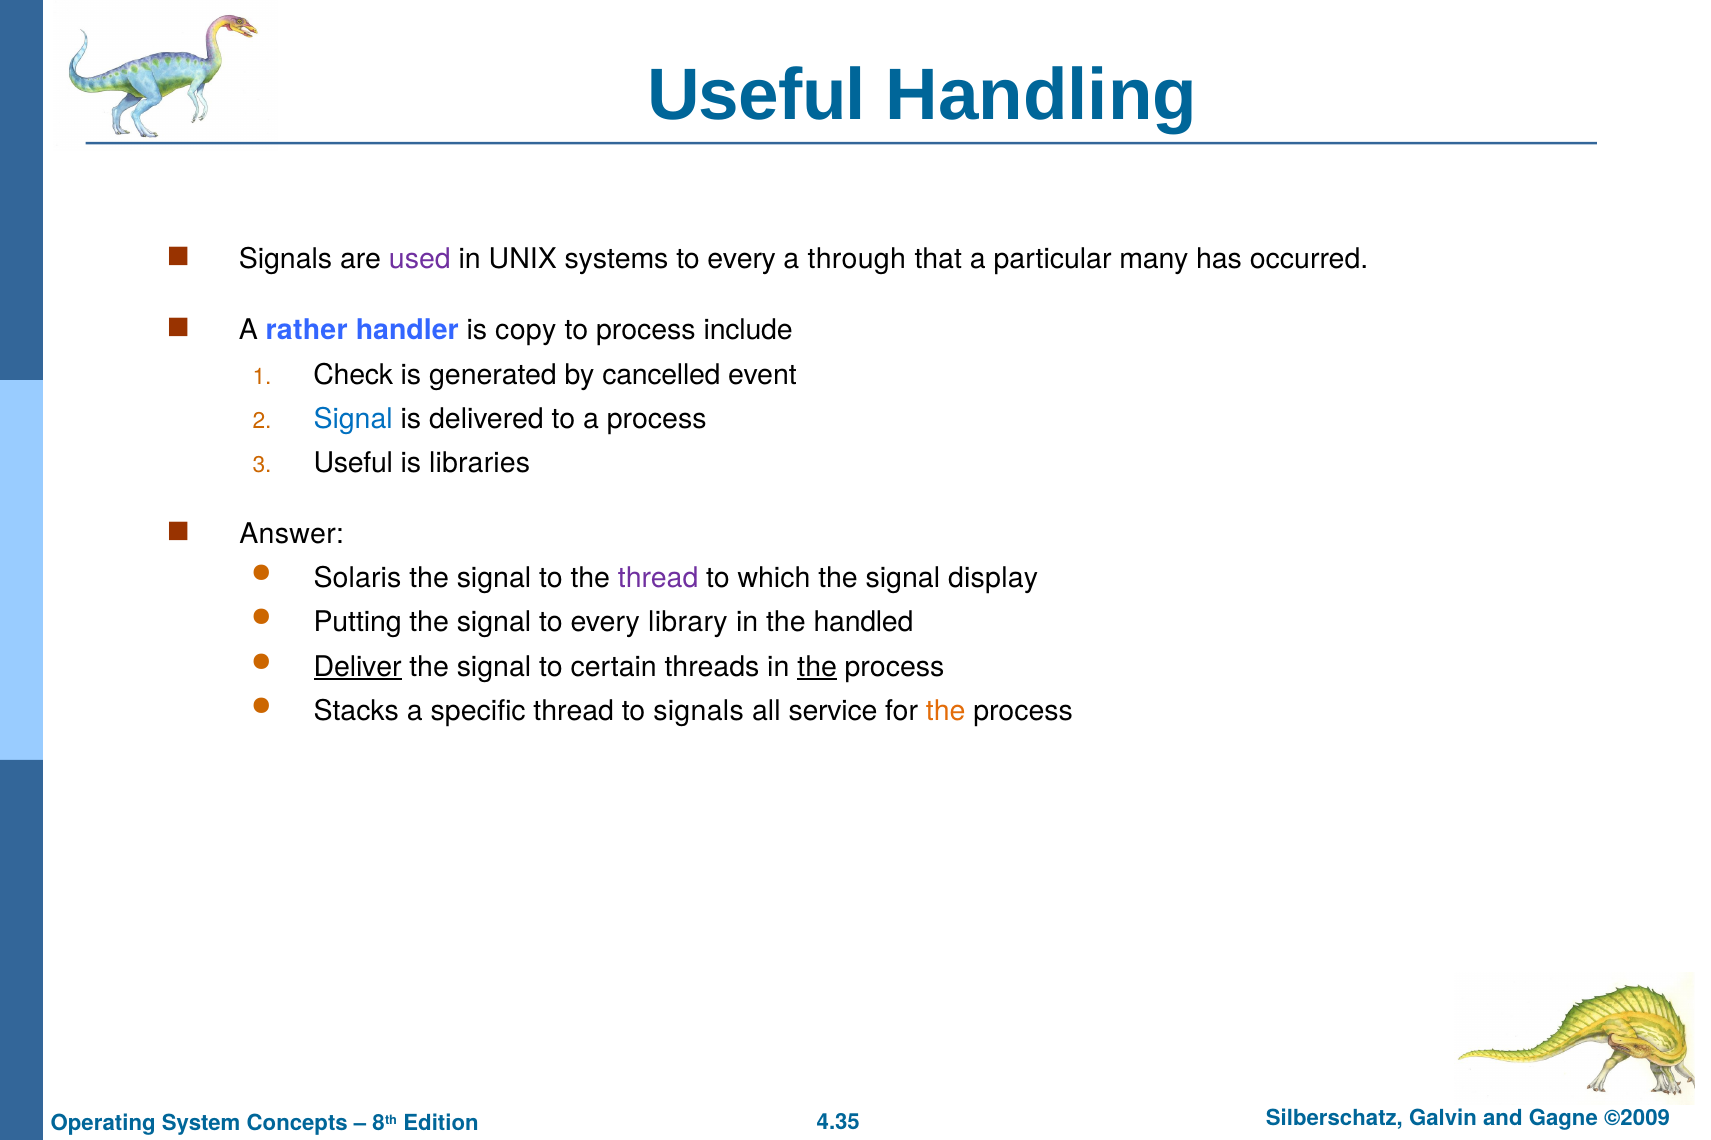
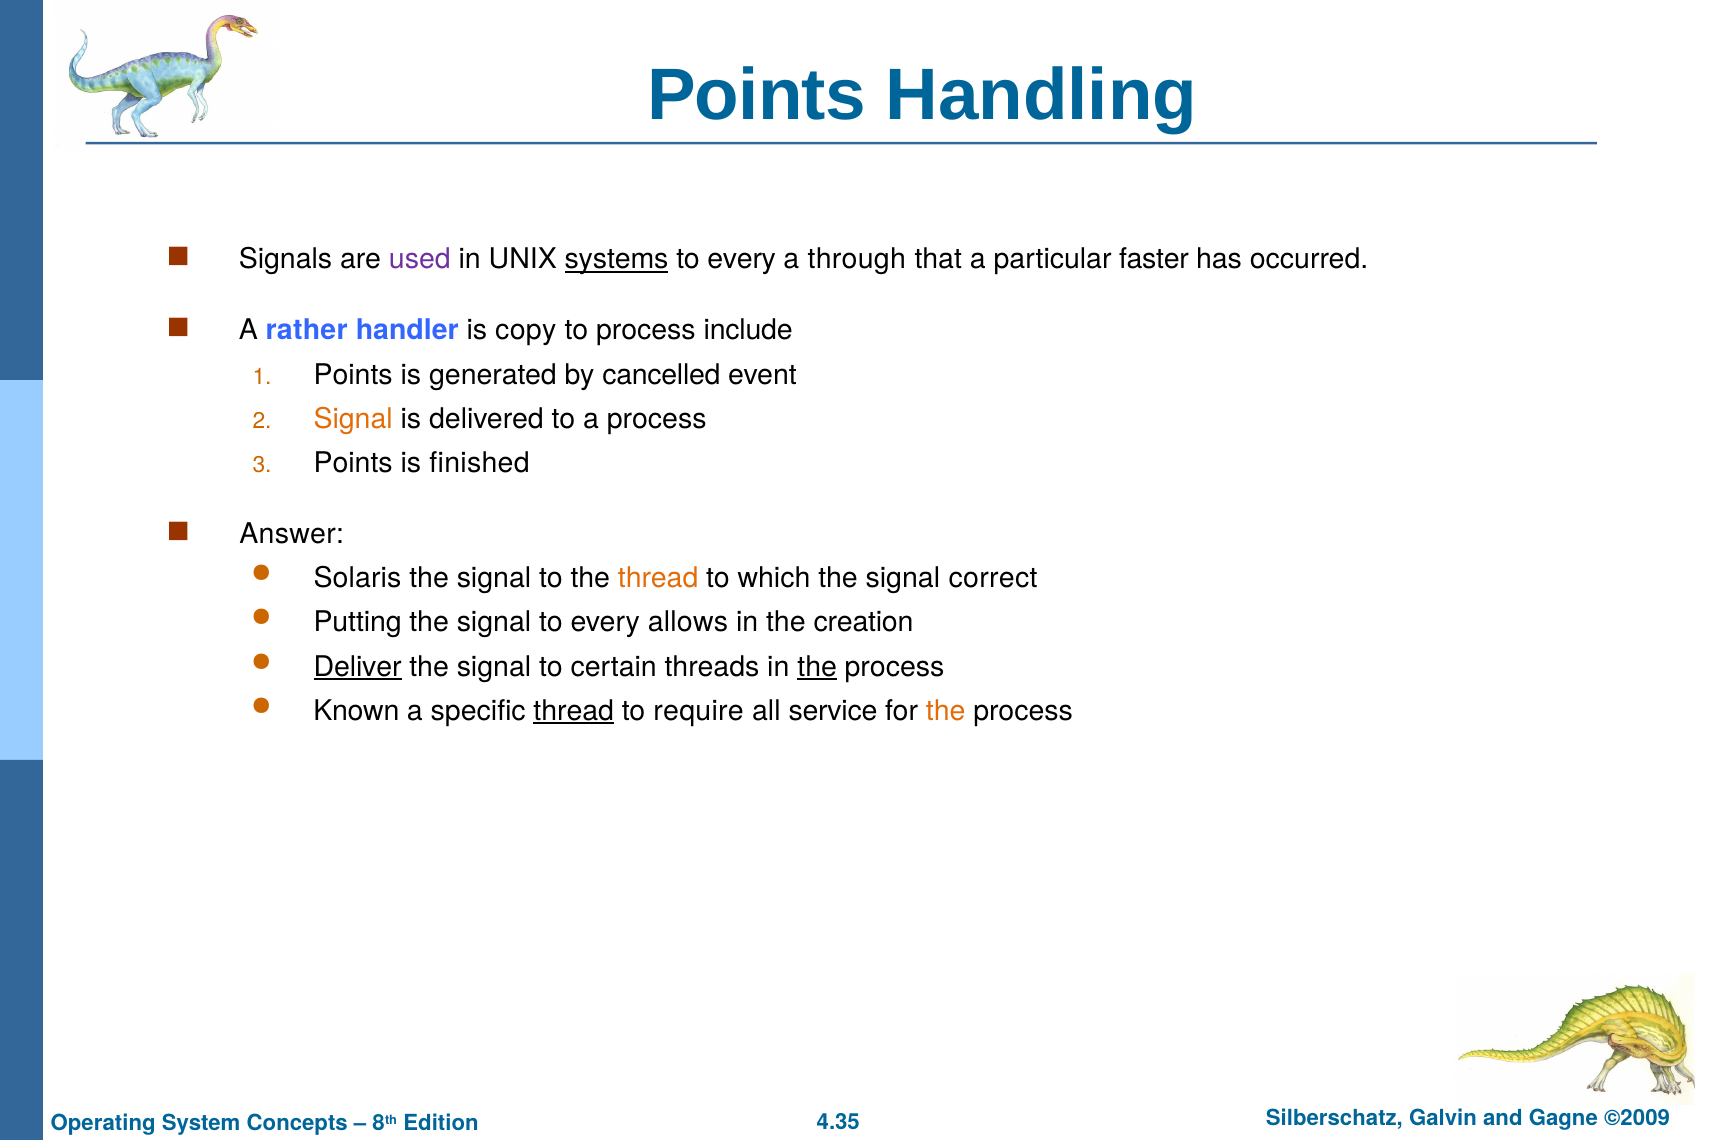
Useful: Useful -> Points (757, 95)
systems underline: none -> present (617, 260)
many: many -> faster (1154, 260)
Check: Check -> Points (353, 375)
Signal colour: blue -> orange (353, 419)
Useful: Useful -> Points (353, 463)
libraries: libraries -> finished (480, 463)
thread colour: purple -> orange (658, 579)
display: display -> correct (993, 579)
library: library -> allows (688, 623)
handled: handled -> creation (863, 623)
Stacks: Stacks -> Known (356, 711)
thread underline: none -> present (574, 711)
to signals: signals -> require (699, 711)
